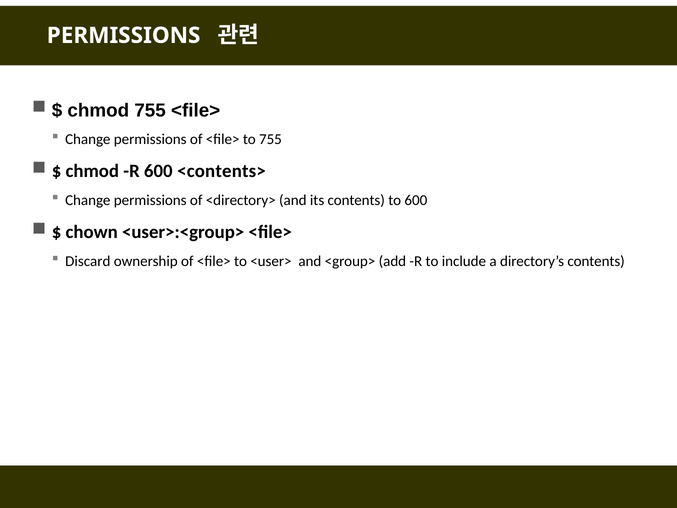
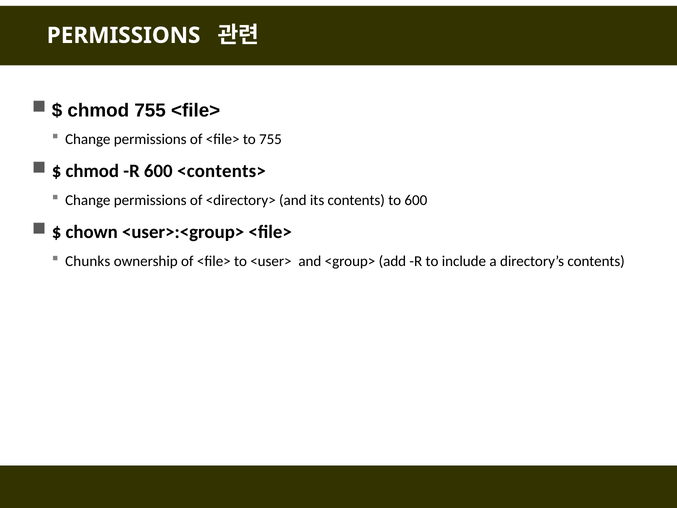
Discard: Discard -> Chunks (88, 261)
